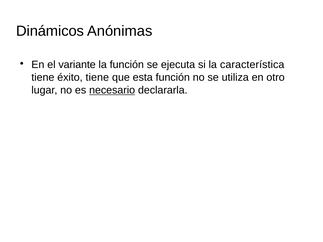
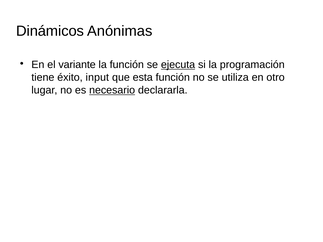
ejecuta underline: none -> present (178, 65)
característica: característica -> programación (252, 65)
éxito tiene: tiene -> input (97, 78)
